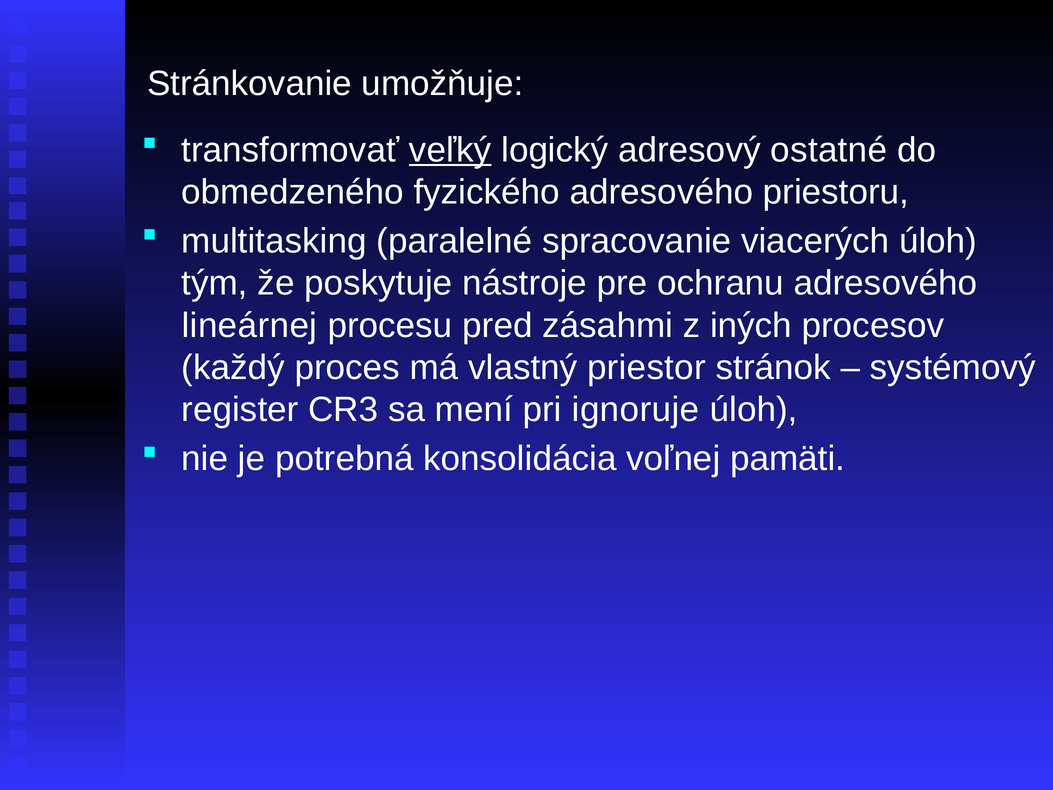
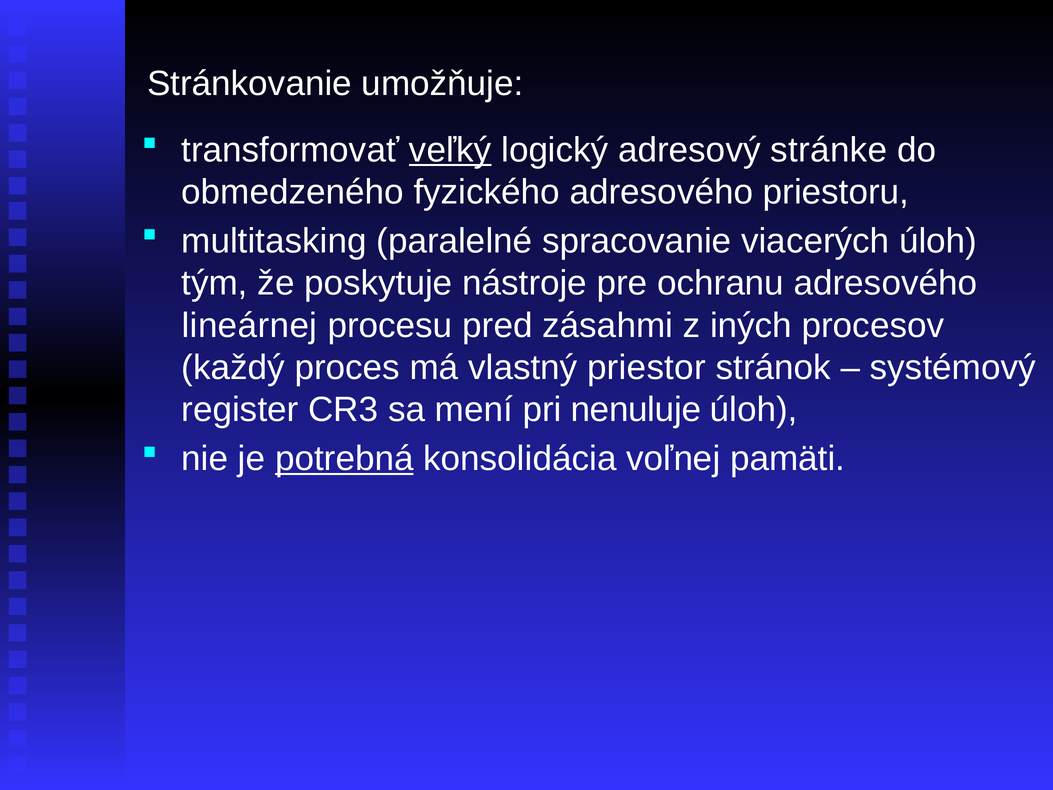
ostatné: ostatné -> stránke (829, 150)
ignoruje: ignoruje -> nenuluje (636, 410)
potrebná underline: none -> present (344, 459)
